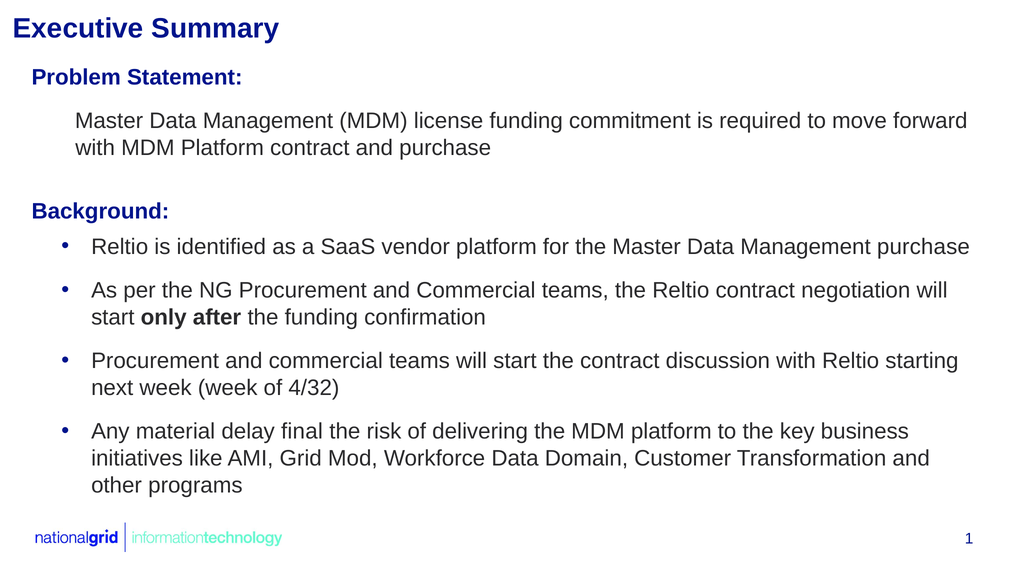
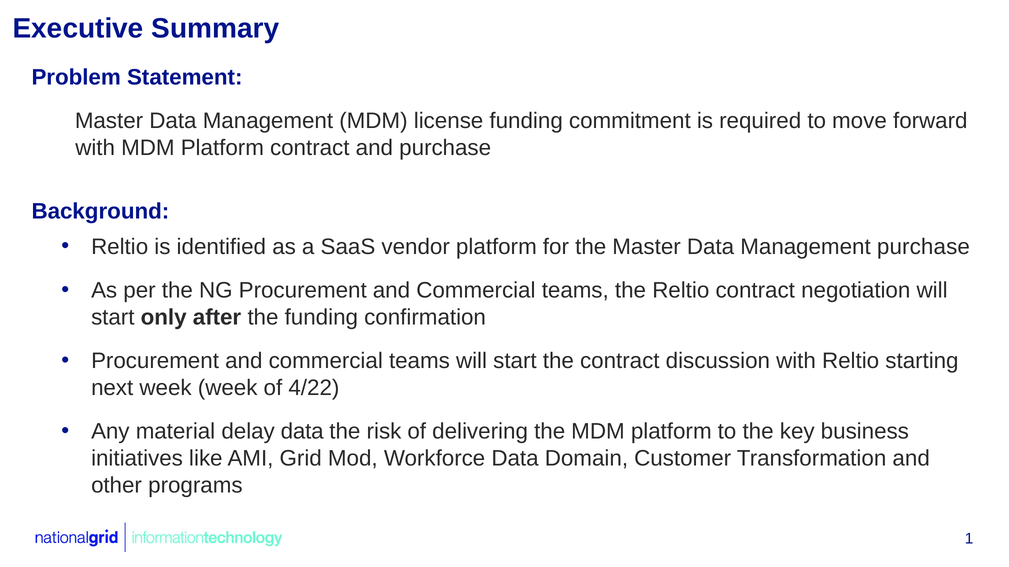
4/32: 4/32 -> 4/22 (314, 388)
delay final: final -> data (302, 432)
